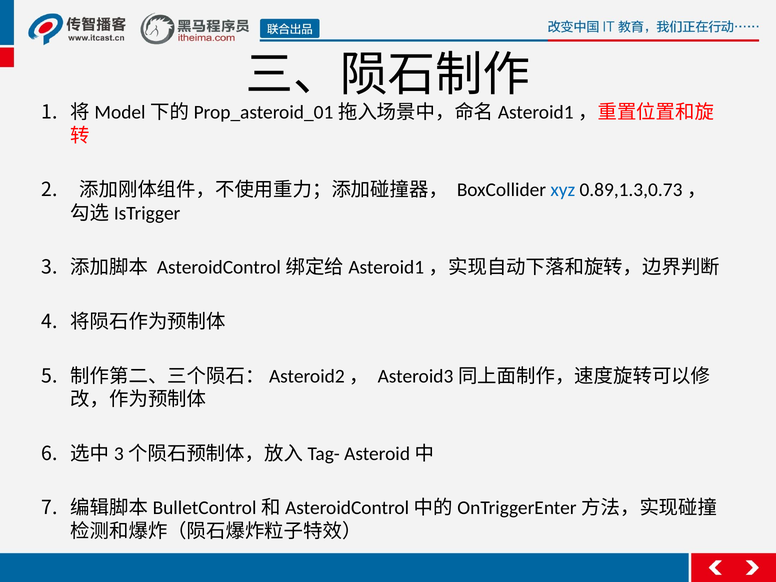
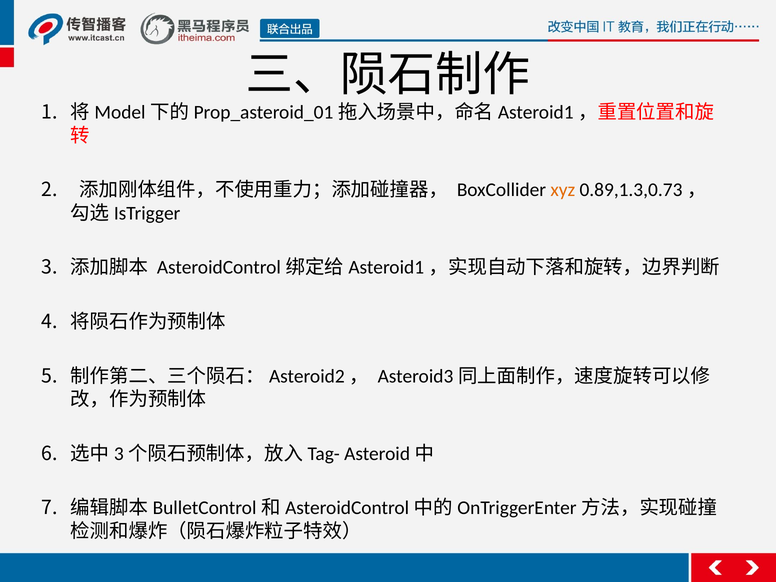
xyz colour: blue -> orange (563, 190)
